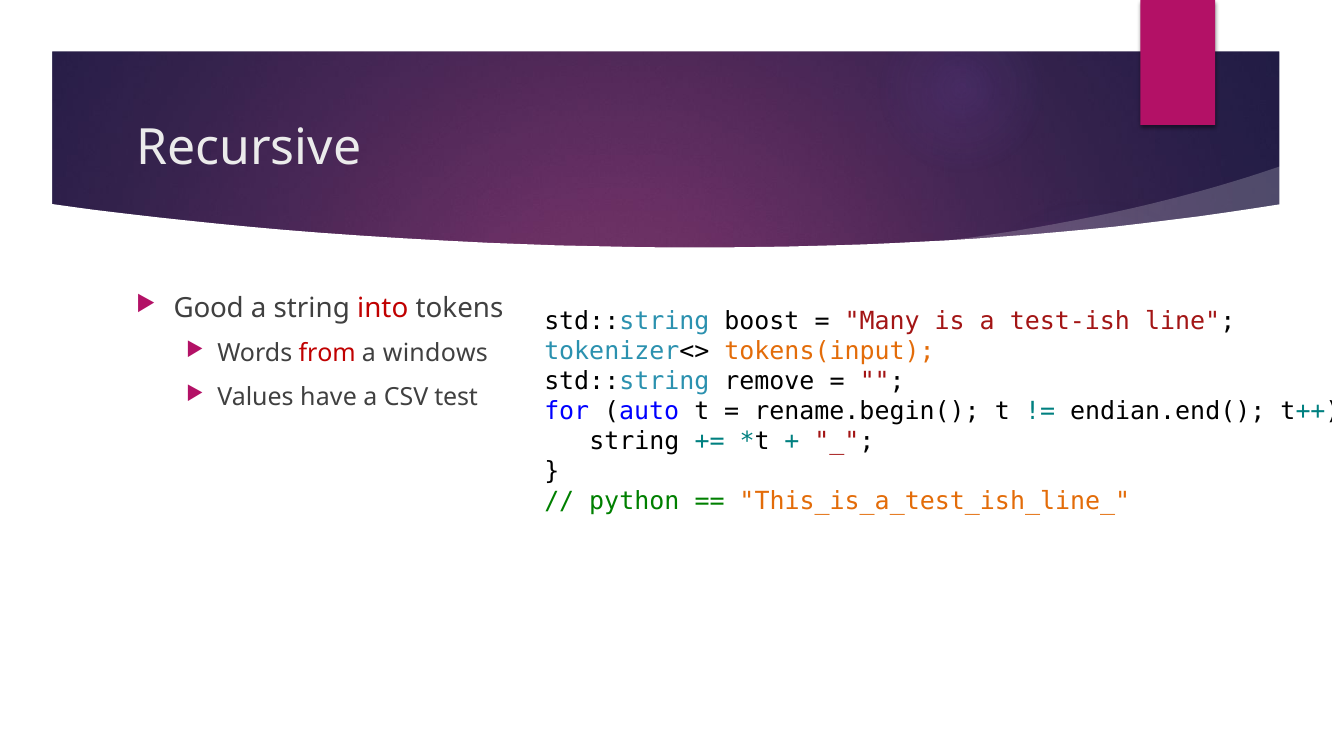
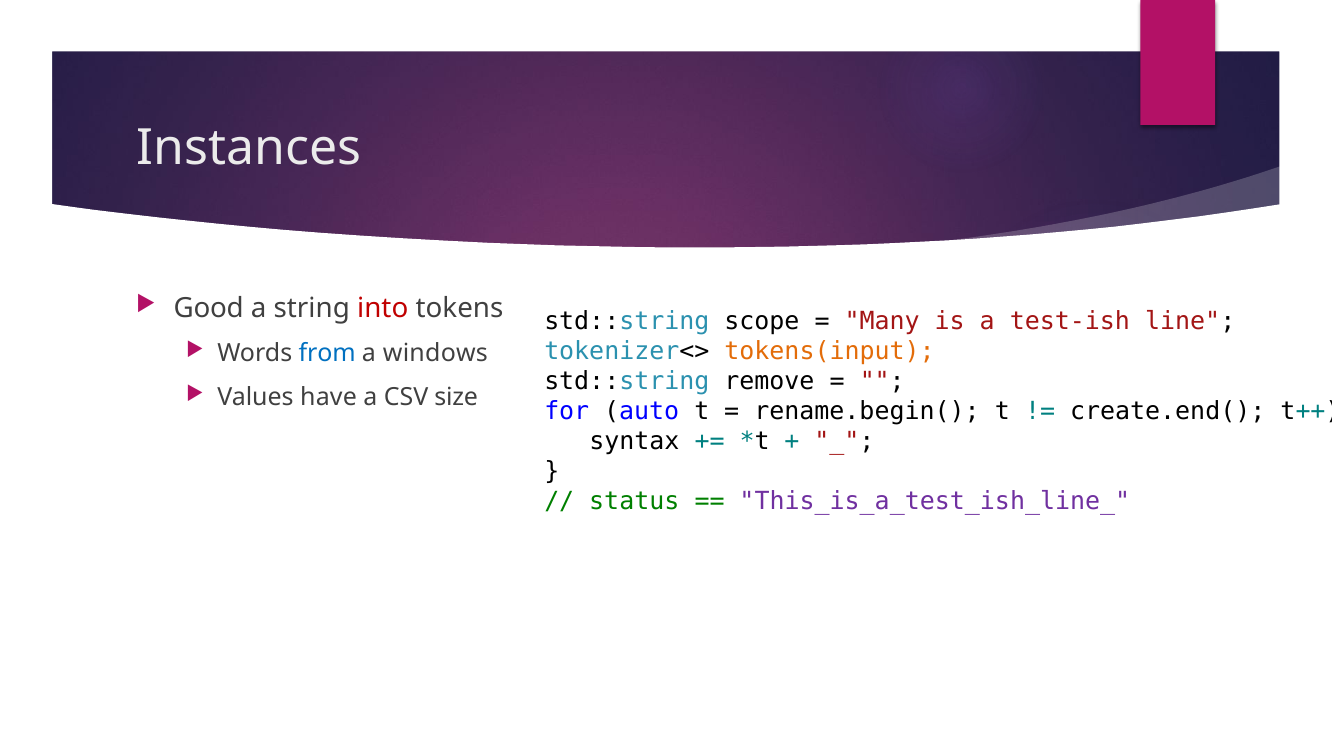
Recursive: Recursive -> Instances (249, 148)
boost: boost -> scope (762, 321)
from colour: red -> blue (327, 353)
test: test -> size (456, 397)
endian.end(: endian.end( -> create.end( (1168, 411)
string: string -> syntax (634, 441)
python: python -> status (634, 501)
This_is_a_test_ish_line_ colour: orange -> purple (935, 501)
